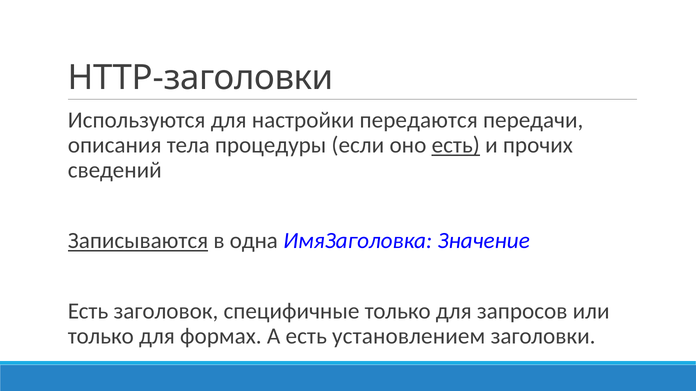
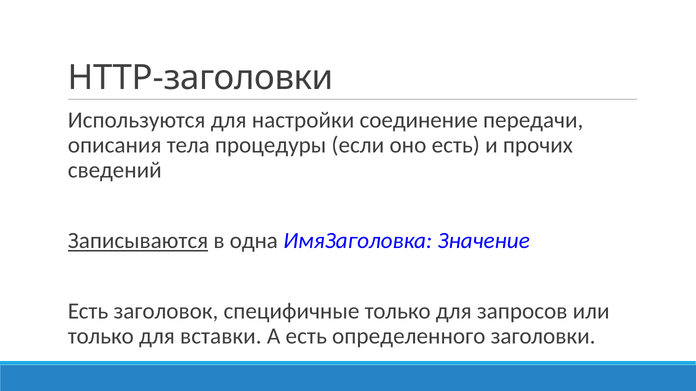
передаются: передаются -> соединение (419, 120)
есть underline: present -> none (456, 145)
формах: формах -> вставки (221, 336)
установлением: установлением -> определенного (409, 336)
